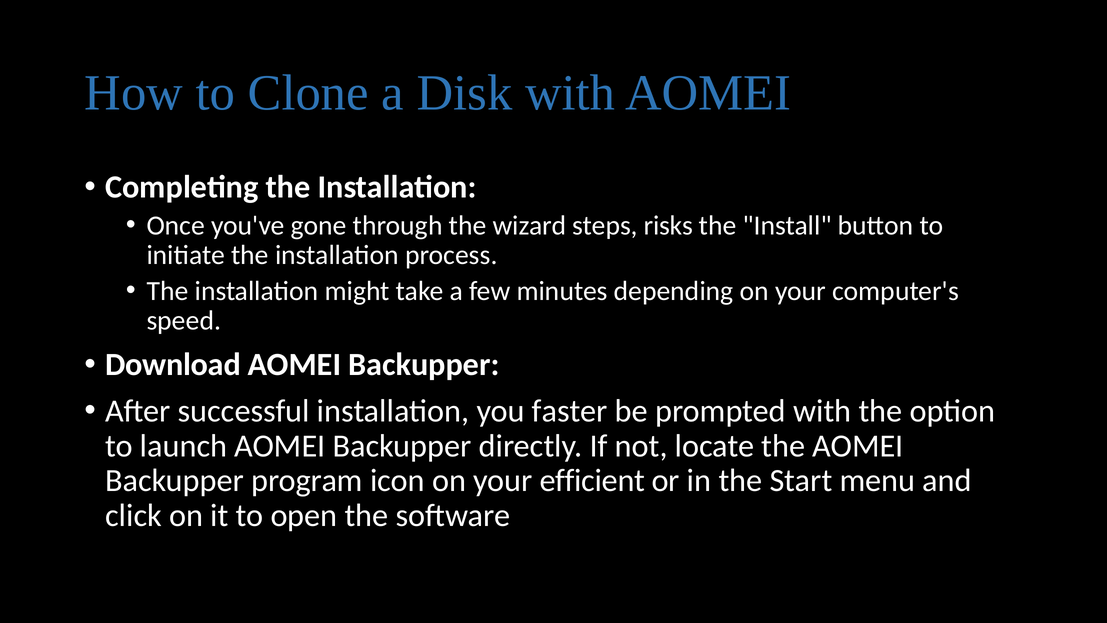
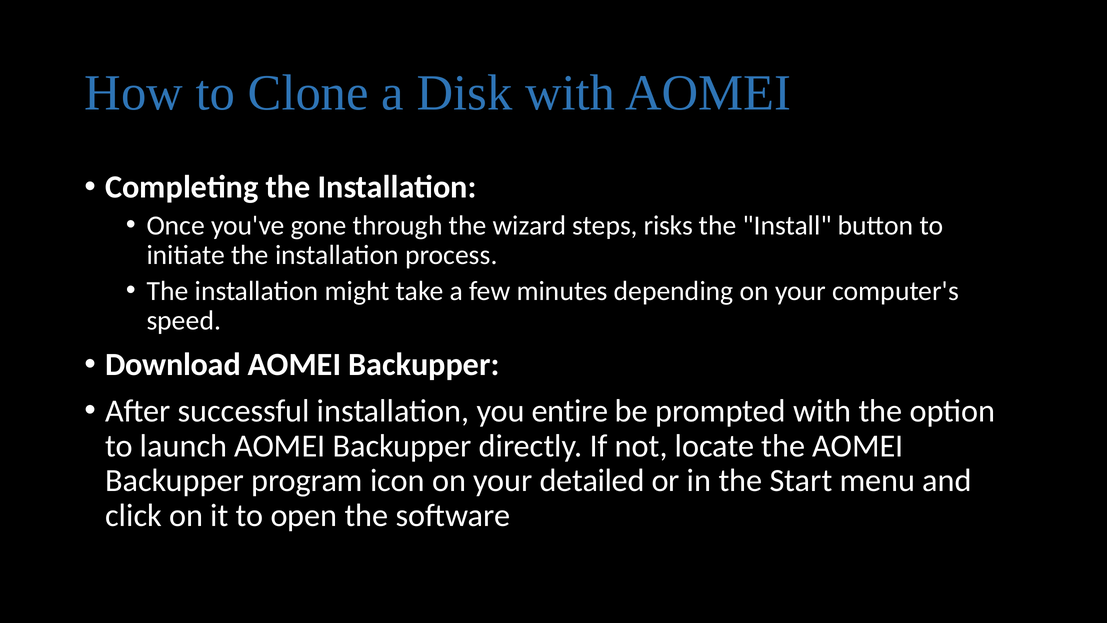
faster: faster -> entire (570, 411)
efficient: efficient -> detailed (592, 480)
